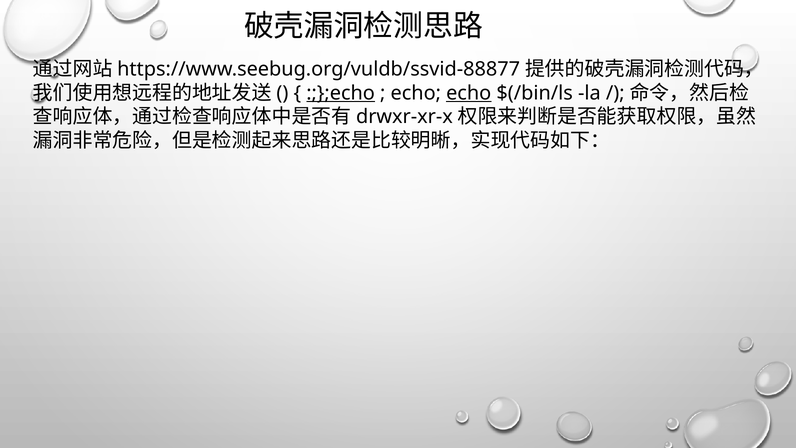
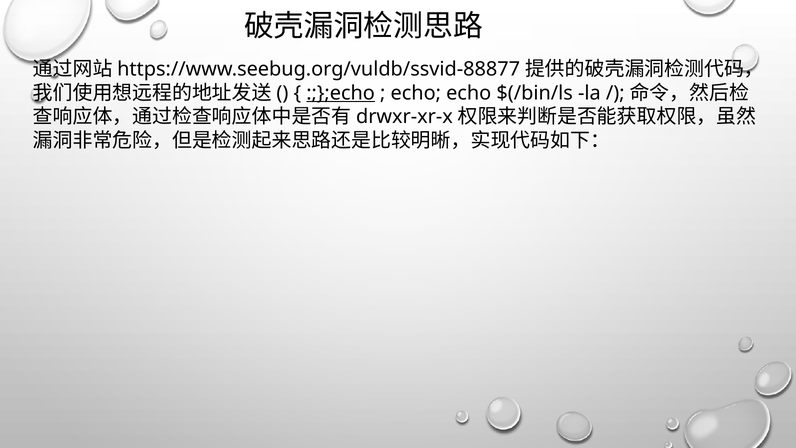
echo underline: present -> none (469, 93)
